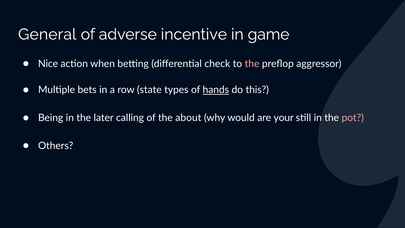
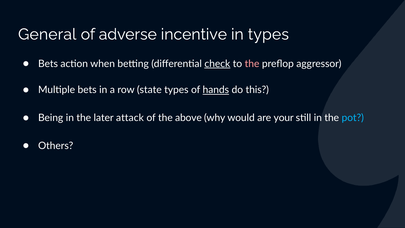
in game: game -> types (268, 34)
Nice: Nice -> Bets (48, 64)
check underline: none -> present (217, 64)
calling: calling -> attack (130, 118)
about: about -> above (188, 118)
pot colour: pink -> light blue (353, 118)
